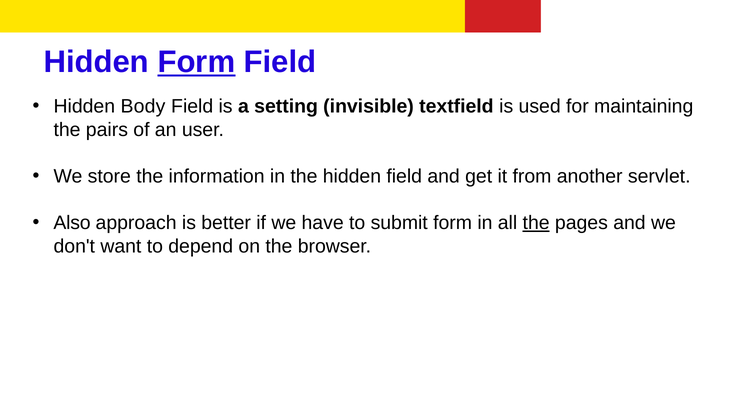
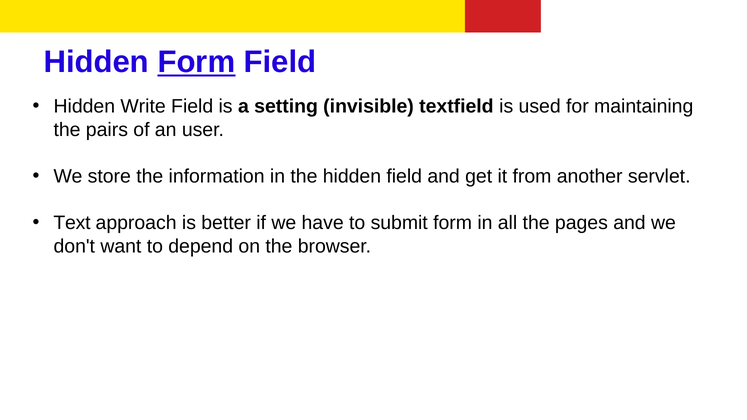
Body: Body -> Write (143, 106)
Also: Also -> Text (72, 223)
the underline: present -> none (536, 223)
